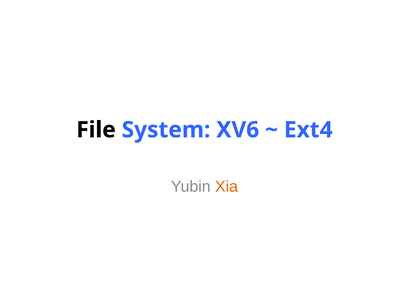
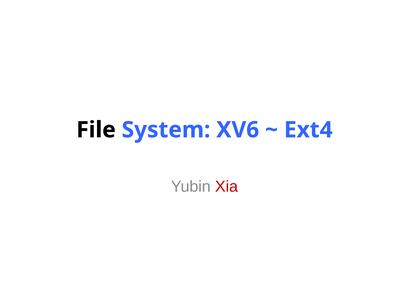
Xia colour: orange -> red (227, 186)
